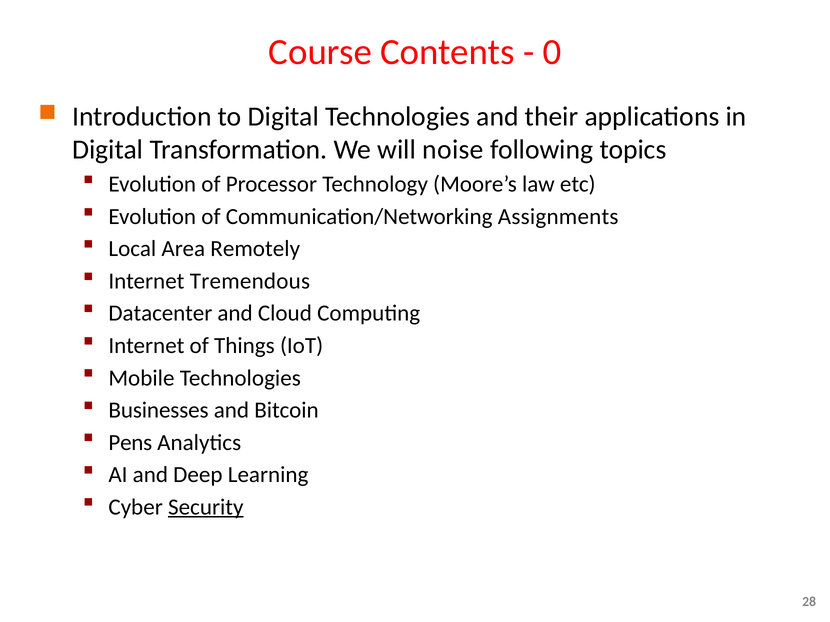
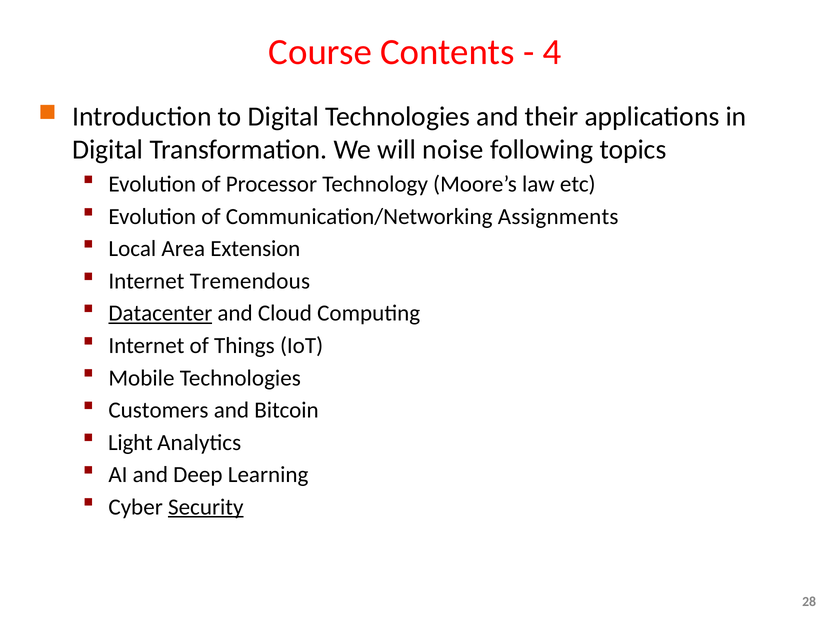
0: 0 -> 4 (552, 52)
Remotely: Remotely -> Extension (255, 249)
Datacenter underline: none -> present (160, 314)
Businesses: Businesses -> Customers (158, 410)
Pens: Pens -> Light (130, 443)
